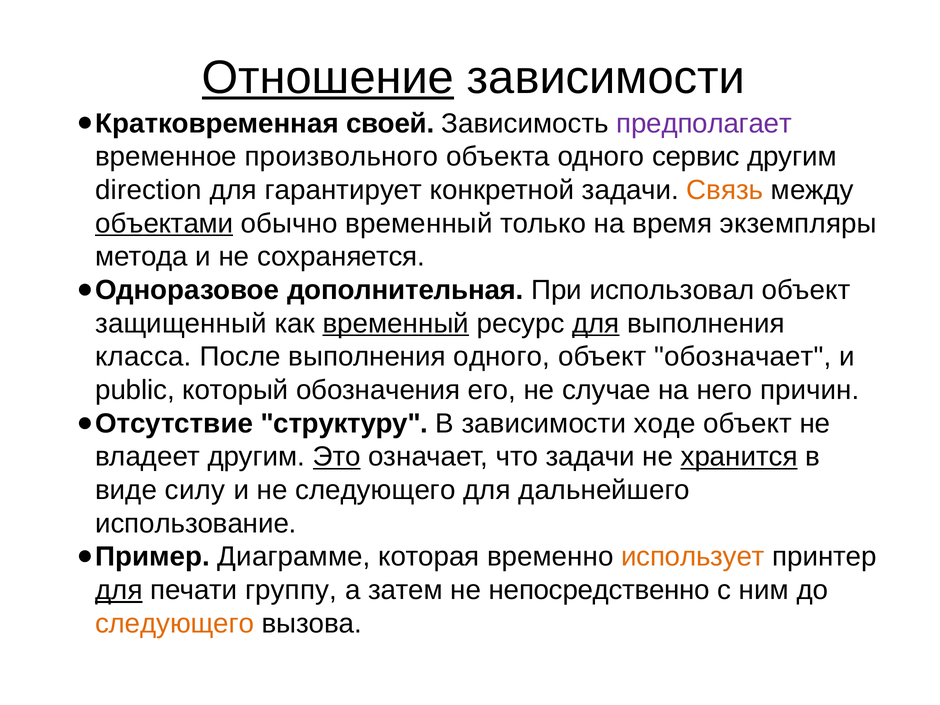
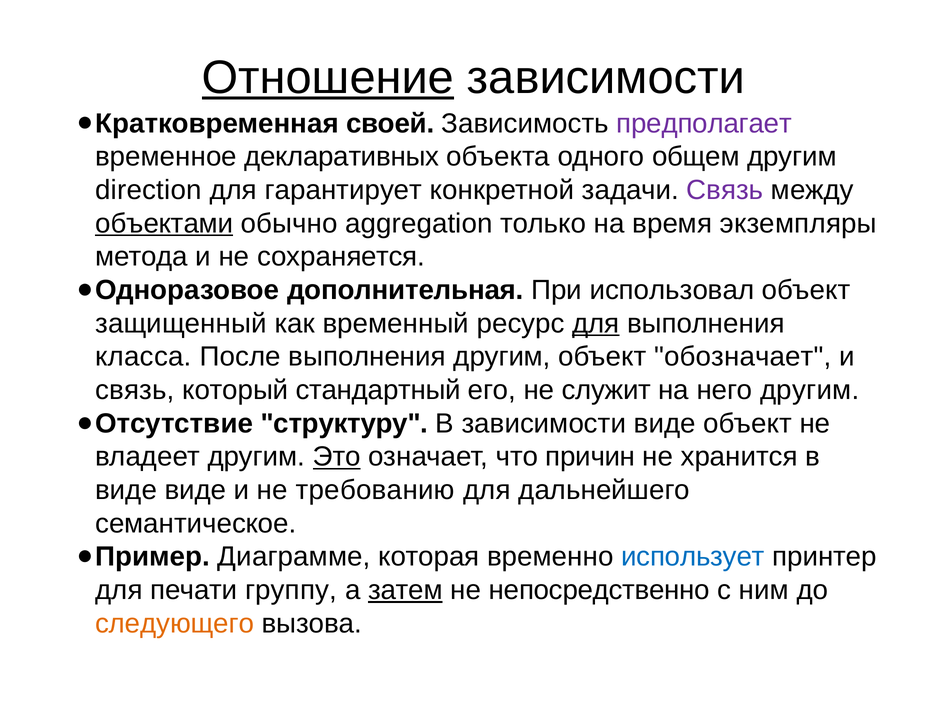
произвольного: произвольного -> декларативных (342, 157)
сервис: сервис -> общем (696, 157)
Связь colour: orange -> purple (725, 190)
обычно временный: временный -> aggregation (419, 223)
временный underline: present -> none (396, 323)
выполнения одного: одного -> другим (502, 357)
public: public -> связь (135, 390)
обозначения: обозначения -> стандартный (378, 390)
случае: случае -> служит (606, 390)
него причин: причин -> другим (810, 390)
зависимости ходе: ходе -> виде (665, 423)
что задачи: задачи -> причин (590, 457)
хранится underline: present -> none (739, 457)
виде силу: силу -> виде (195, 490)
не следующего: следующего -> требованию (375, 490)
использование: использование -> семантическое (196, 523)
использует colour: orange -> blue (693, 557)
для underline: present -> none (119, 590)
затем underline: none -> present (405, 590)
